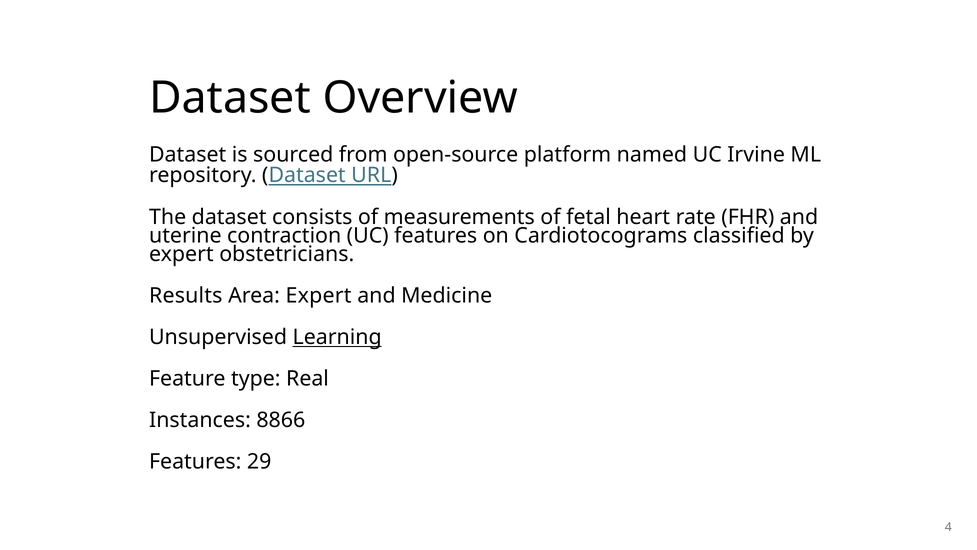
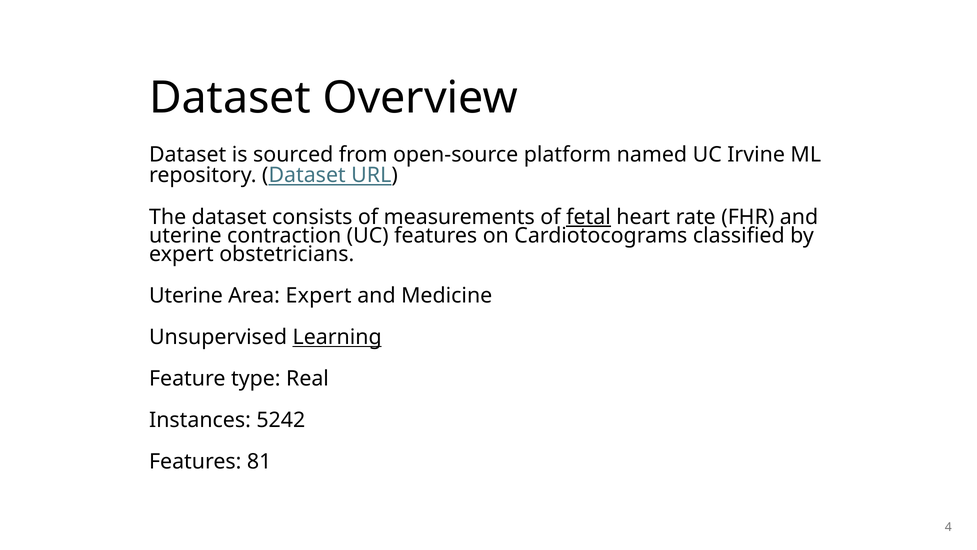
fetal underline: none -> present (588, 217)
Results: Results -> Uterine (186, 295)
8866: 8866 -> 5242 (281, 420)
29: 29 -> 81 (259, 462)
